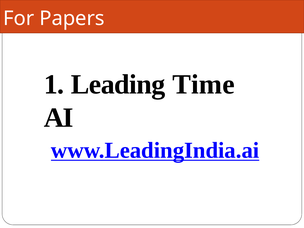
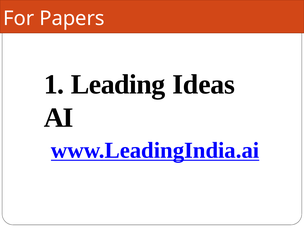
Time: Time -> Ideas (204, 84)
